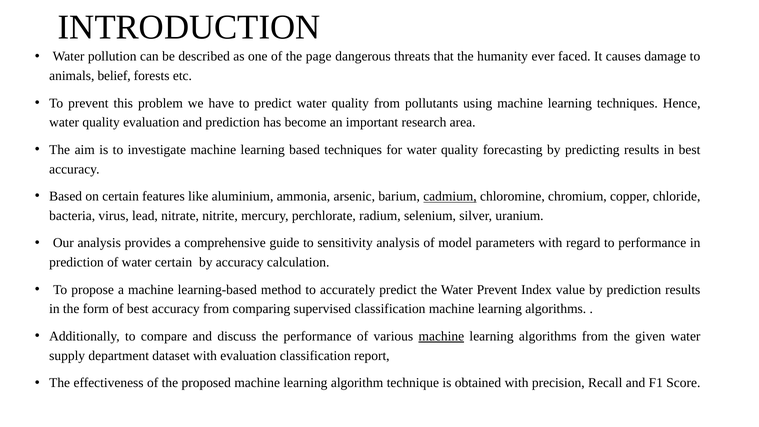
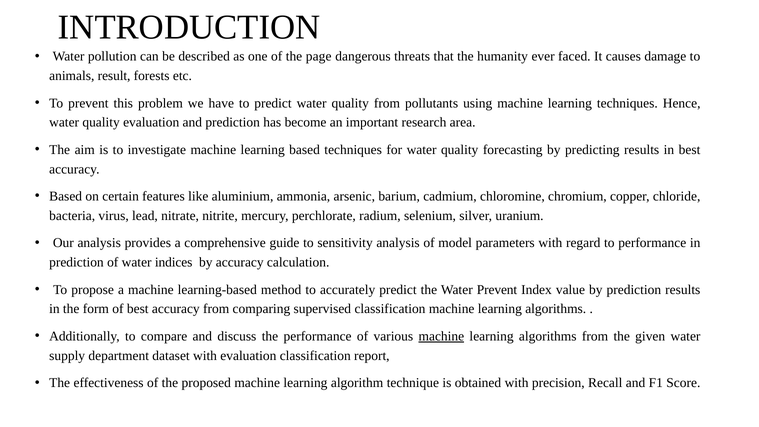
belief: belief -> result (114, 76)
cadmium underline: present -> none (450, 196)
water certain: certain -> indices (174, 262)
